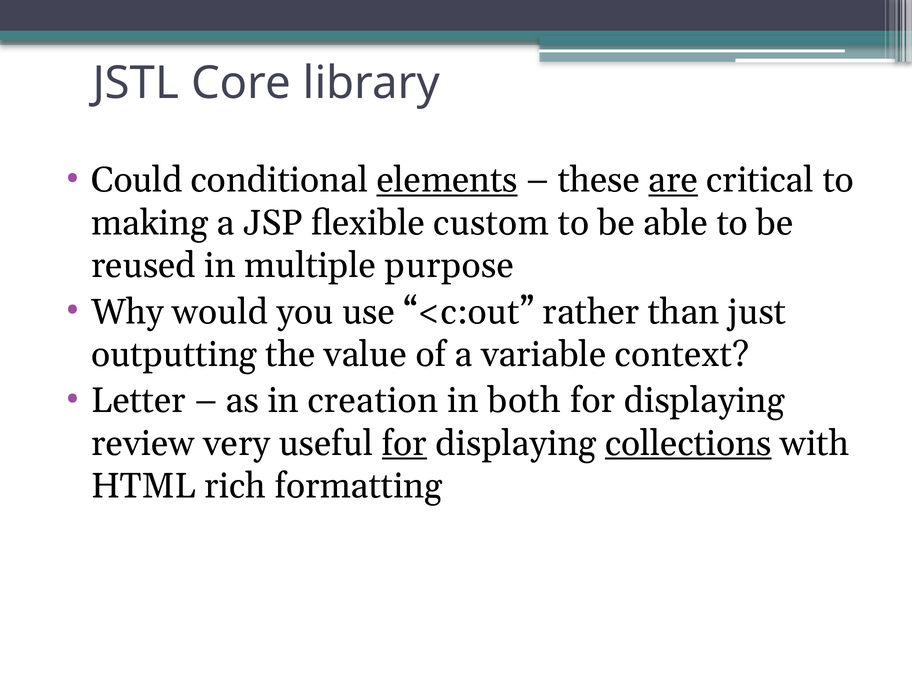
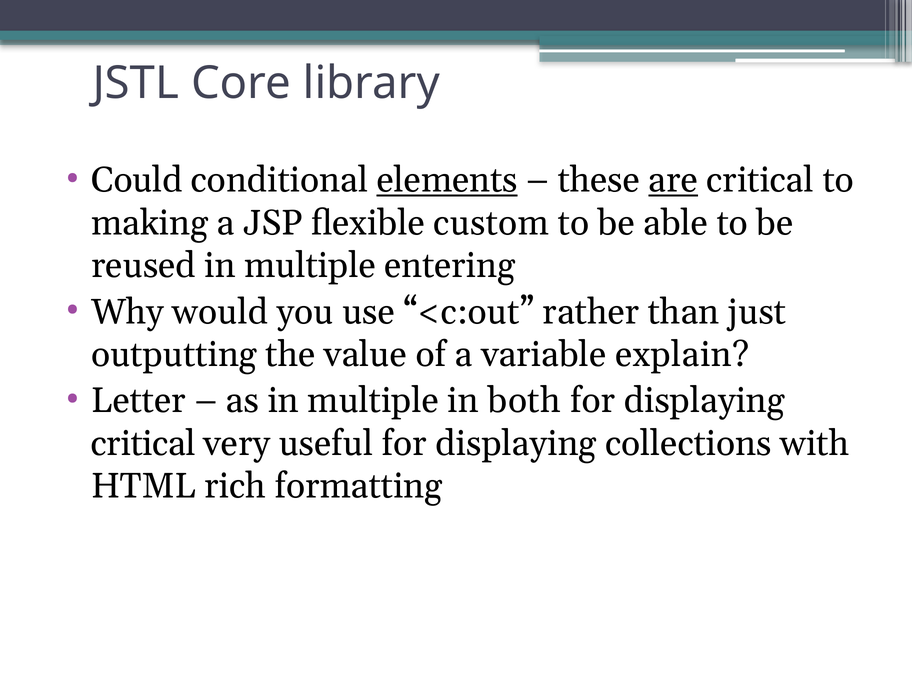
purpose: purpose -> entering (450, 265)
context: context -> explain (682, 354)
as in creation: creation -> multiple (373, 401)
review: review -> critical (143, 443)
for underline: present -> none (404, 443)
collections underline: present -> none (688, 443)
